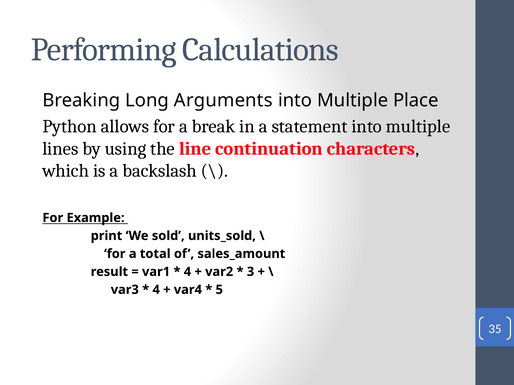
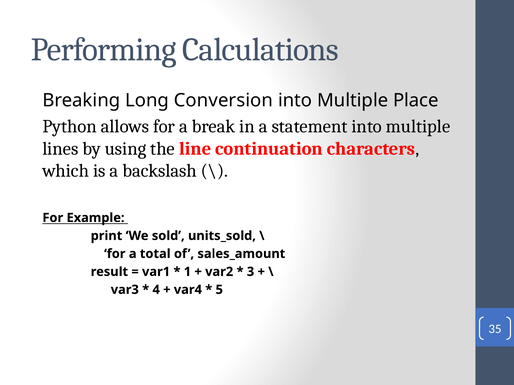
Arguments: Arguments -> Conversion (223, 101)
4: 4 -> 1 (187, 272)
